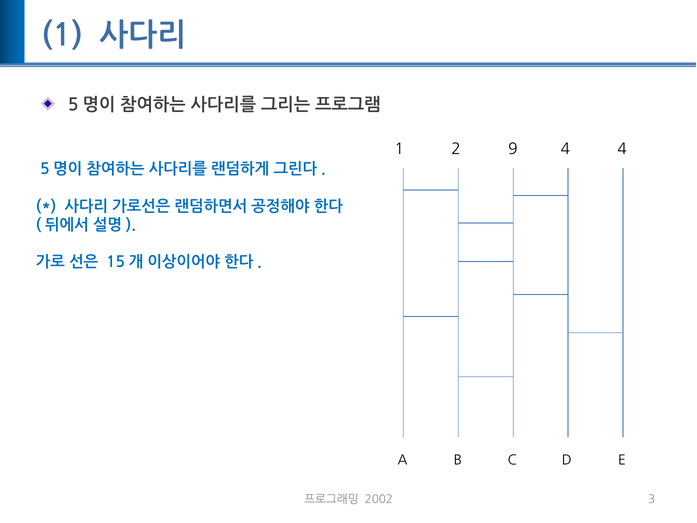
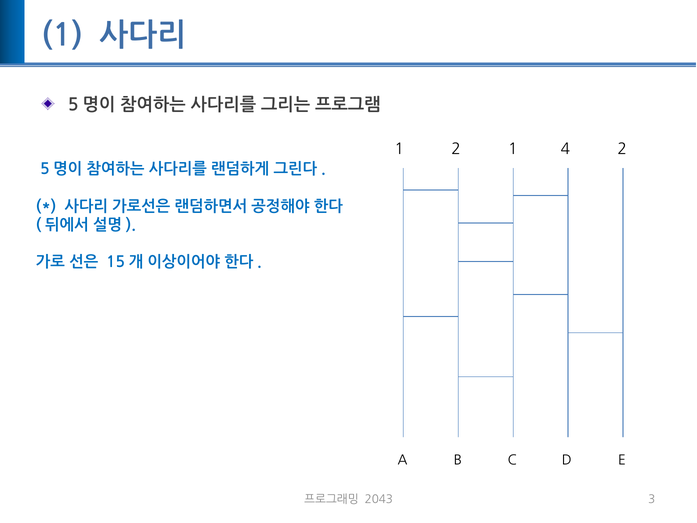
2 9: 9 -> 1 (513, 149)
4 4: 4 -> 2 (622, 149)
2002: 2002 -> 2043 (379, 499)
